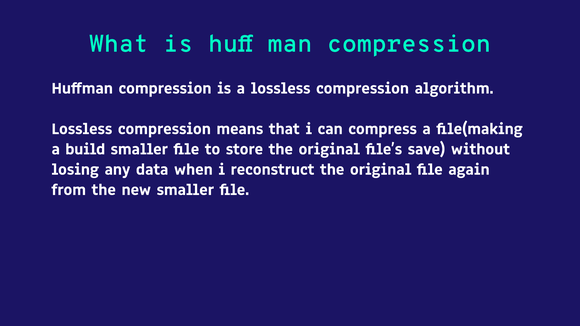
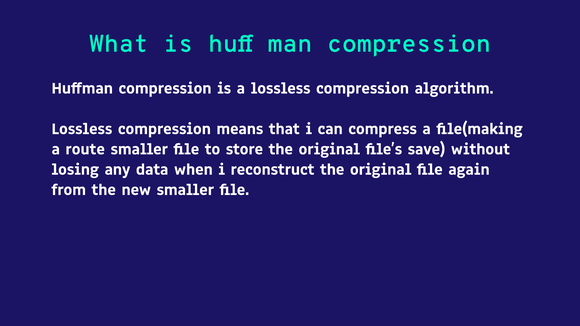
build: build -> route (85, 149)
